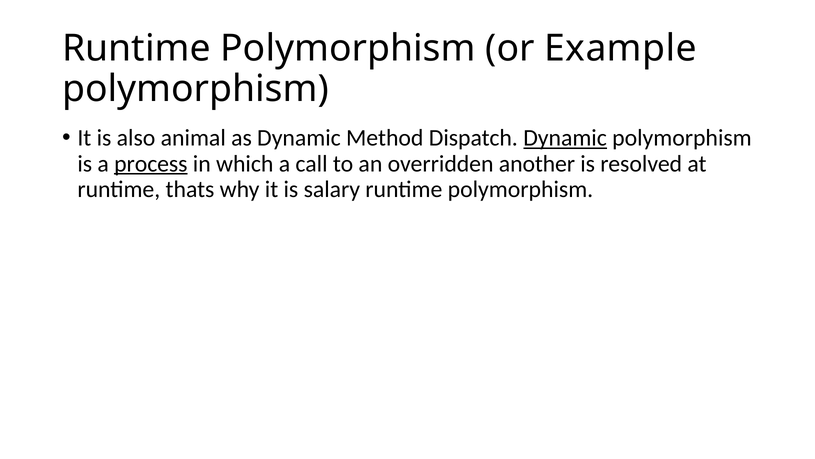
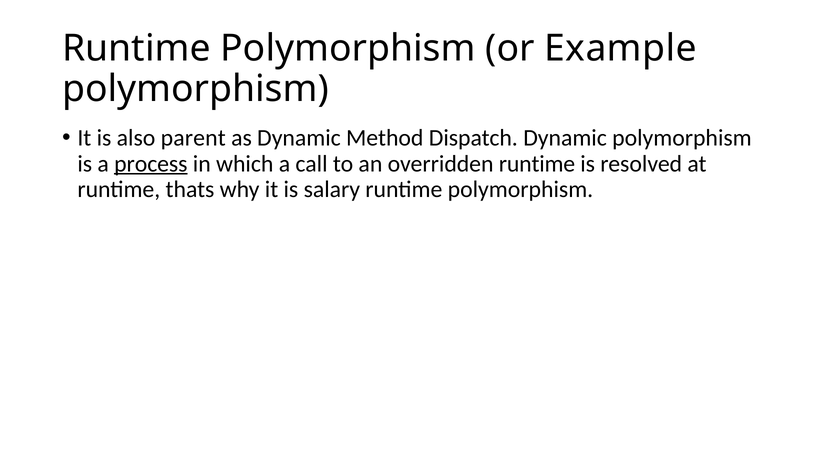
animal: animal -> parent (193, 138)
Dynamic underline: present -> none (565, 138)
overridden another: another -> runtime (537, 163)
